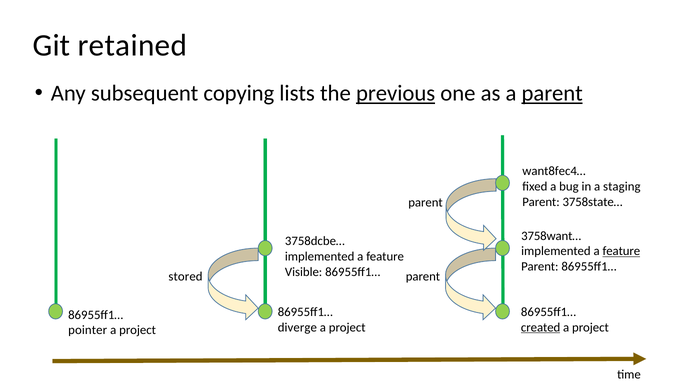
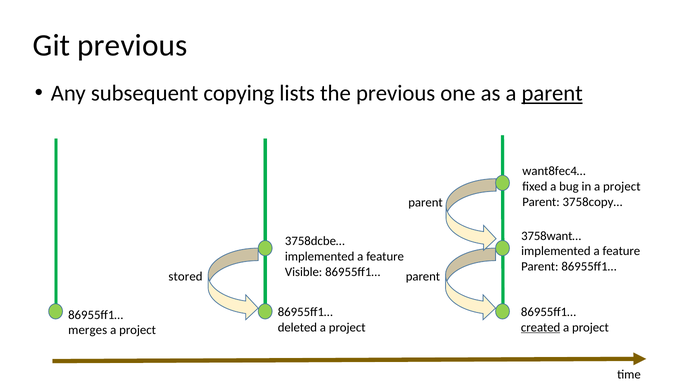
Git retained: retained -> previous (132, 45)
previous underline: present -> none (396, 93)
in a staging: staging -> project (622, 186)
3758state…: 3758state… -> 3758copy… (592, 202)
feature underline: present -> none (621, 251)
diverge: diverge -> deleted (297, 327)
pointer: pointer -> merges (88, 330)
